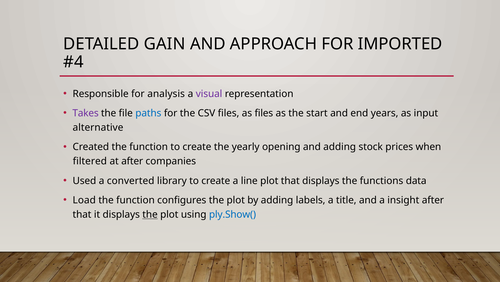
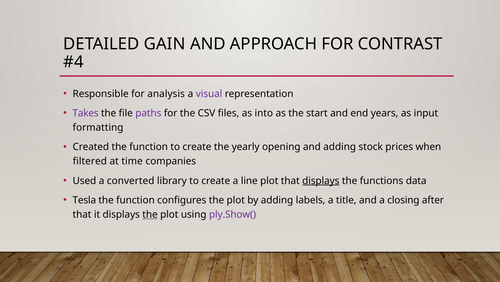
IMPORTED: IMPORTED -> CONTRAST (400, 44)
paths colour: blue -> purple (148, 113)
as files: files -> into (264, 113)
alternative: alternative -> formatting (98, 127)
at after: after -> time (132, 161)
displays underline: none -> present (321, 180)
Load: Load -> Tesla (84, 200)
insight: insight -> closing (403, 200)
ply.Show( colour: blue -> purple (233, 214)
